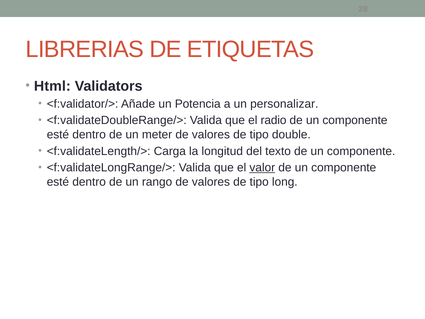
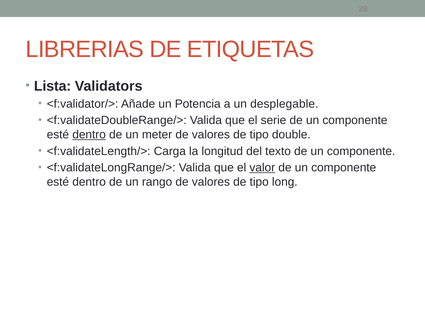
Html: Html -> Lista (53, 86)
personalizar: personalizar -> desplegable (284, 104)
radio: radio -> serie (273, 120)
dentro underline: none -> present (89, 134)
